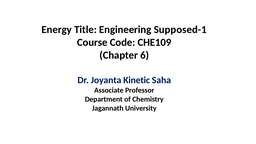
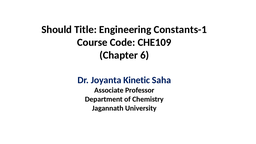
Energy: Energy -> Should (57, 30)
Supposed-1: Supposed-1 -> Constants-1 (180, 30)
